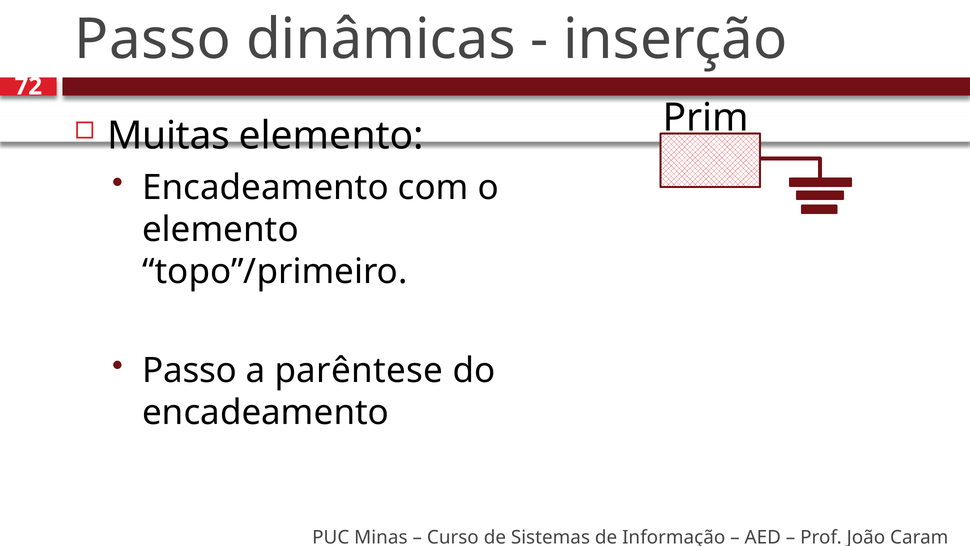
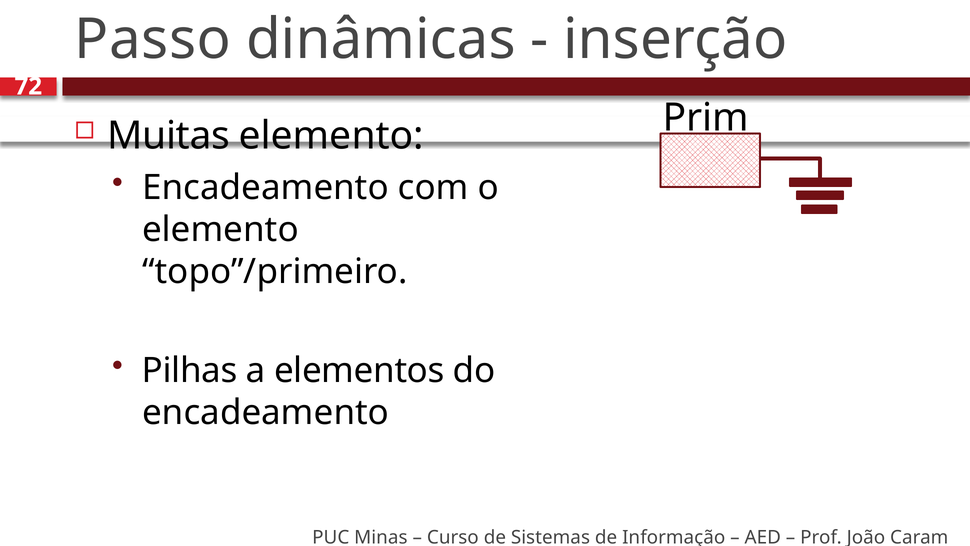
Passo: Passo -> Pilhas (190, 370)
parêntese: parêntese -> elementos (359, 370)
